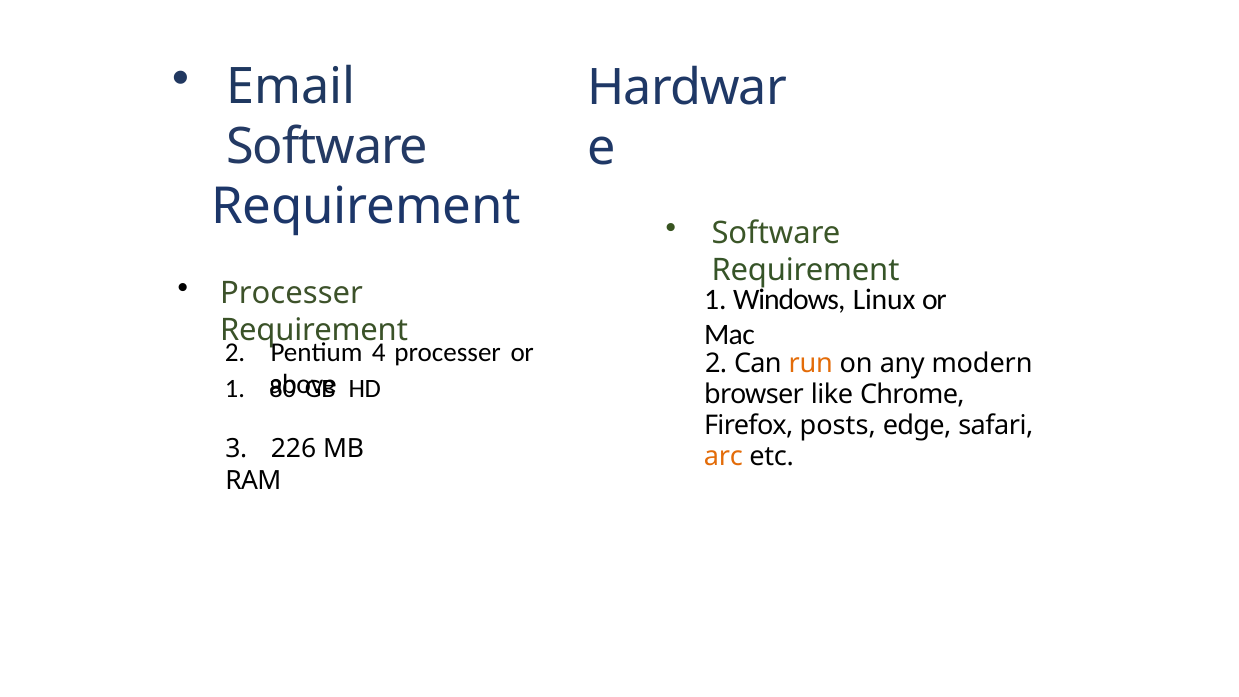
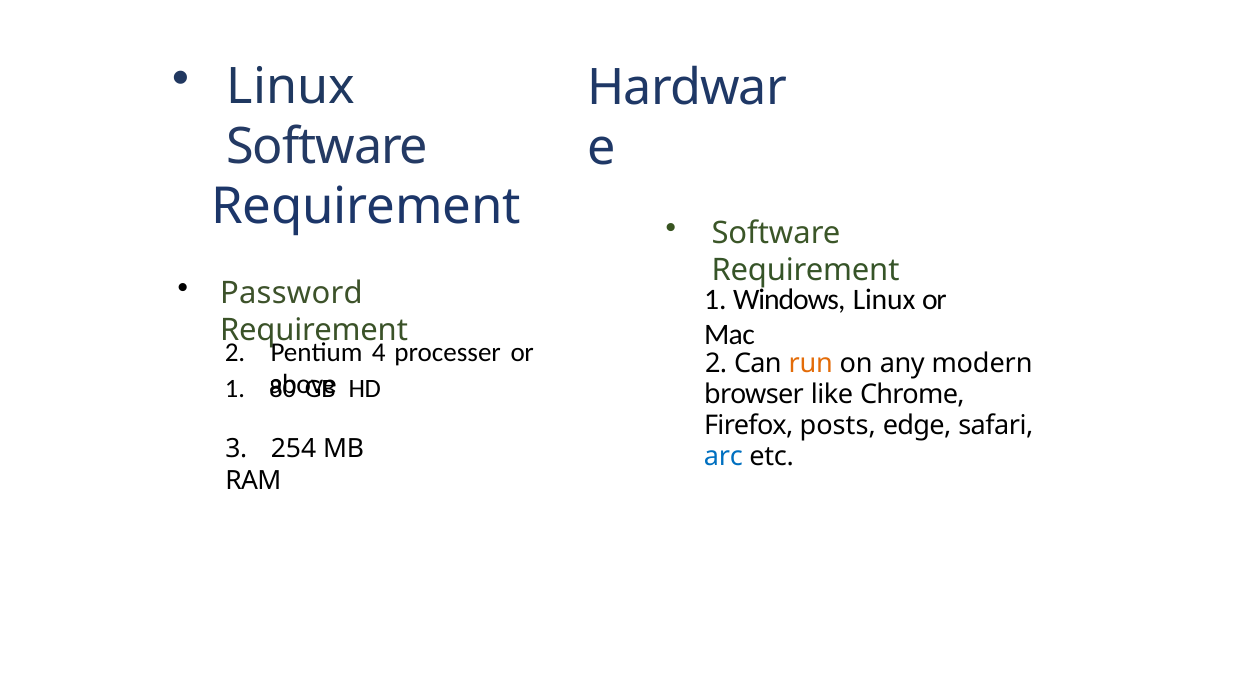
Email: Email -> Linux (291, 87)
Processer: Processer -> Password (291, 293)
226: 226 -> 254 (294, 449)
arc colour: orange -> blue (723, 456)
